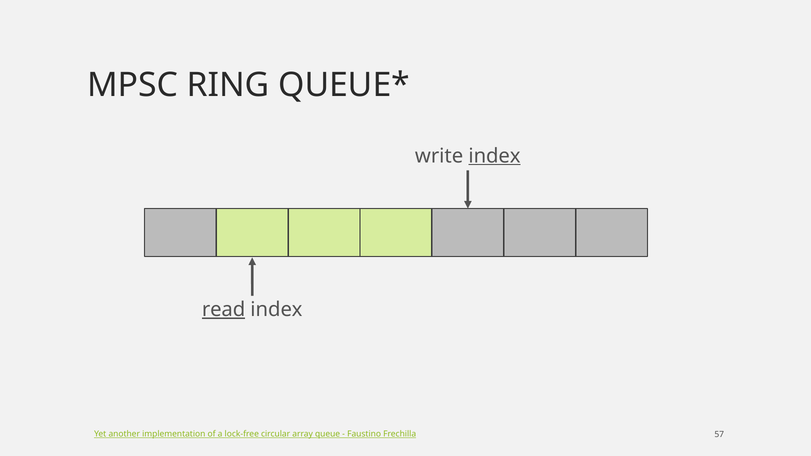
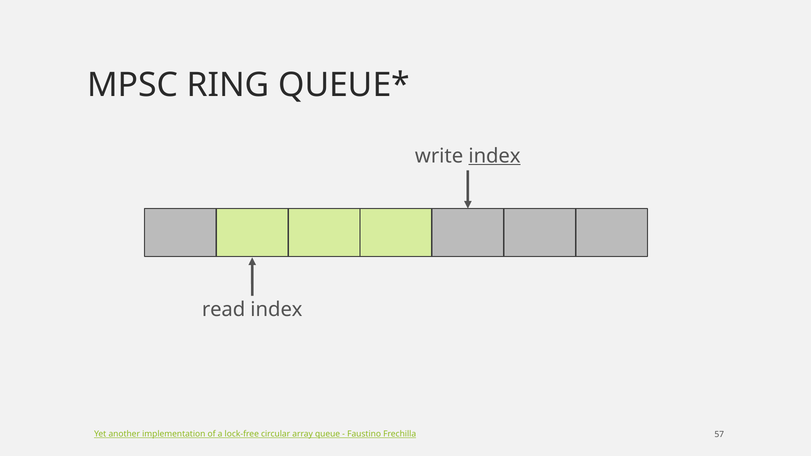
read underline: present -> none (224, 310)
